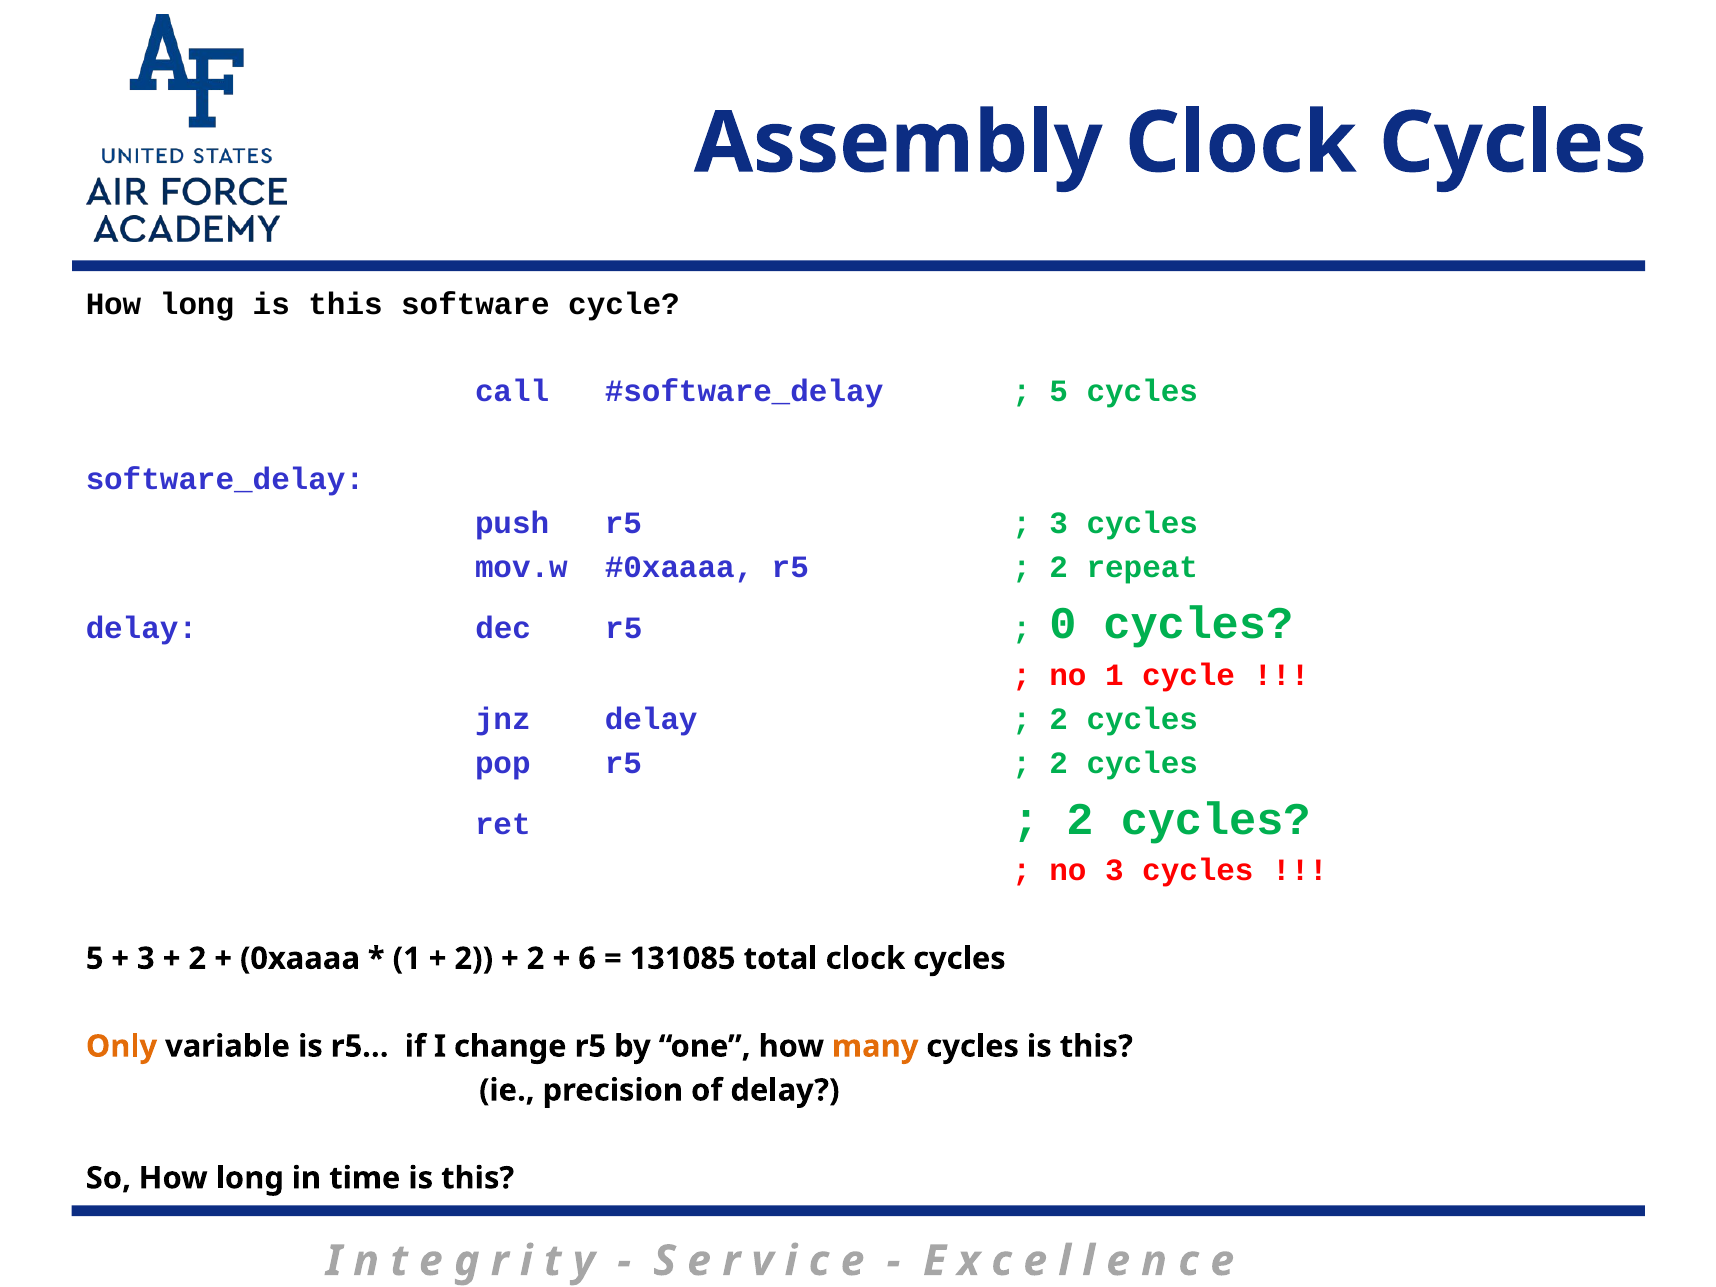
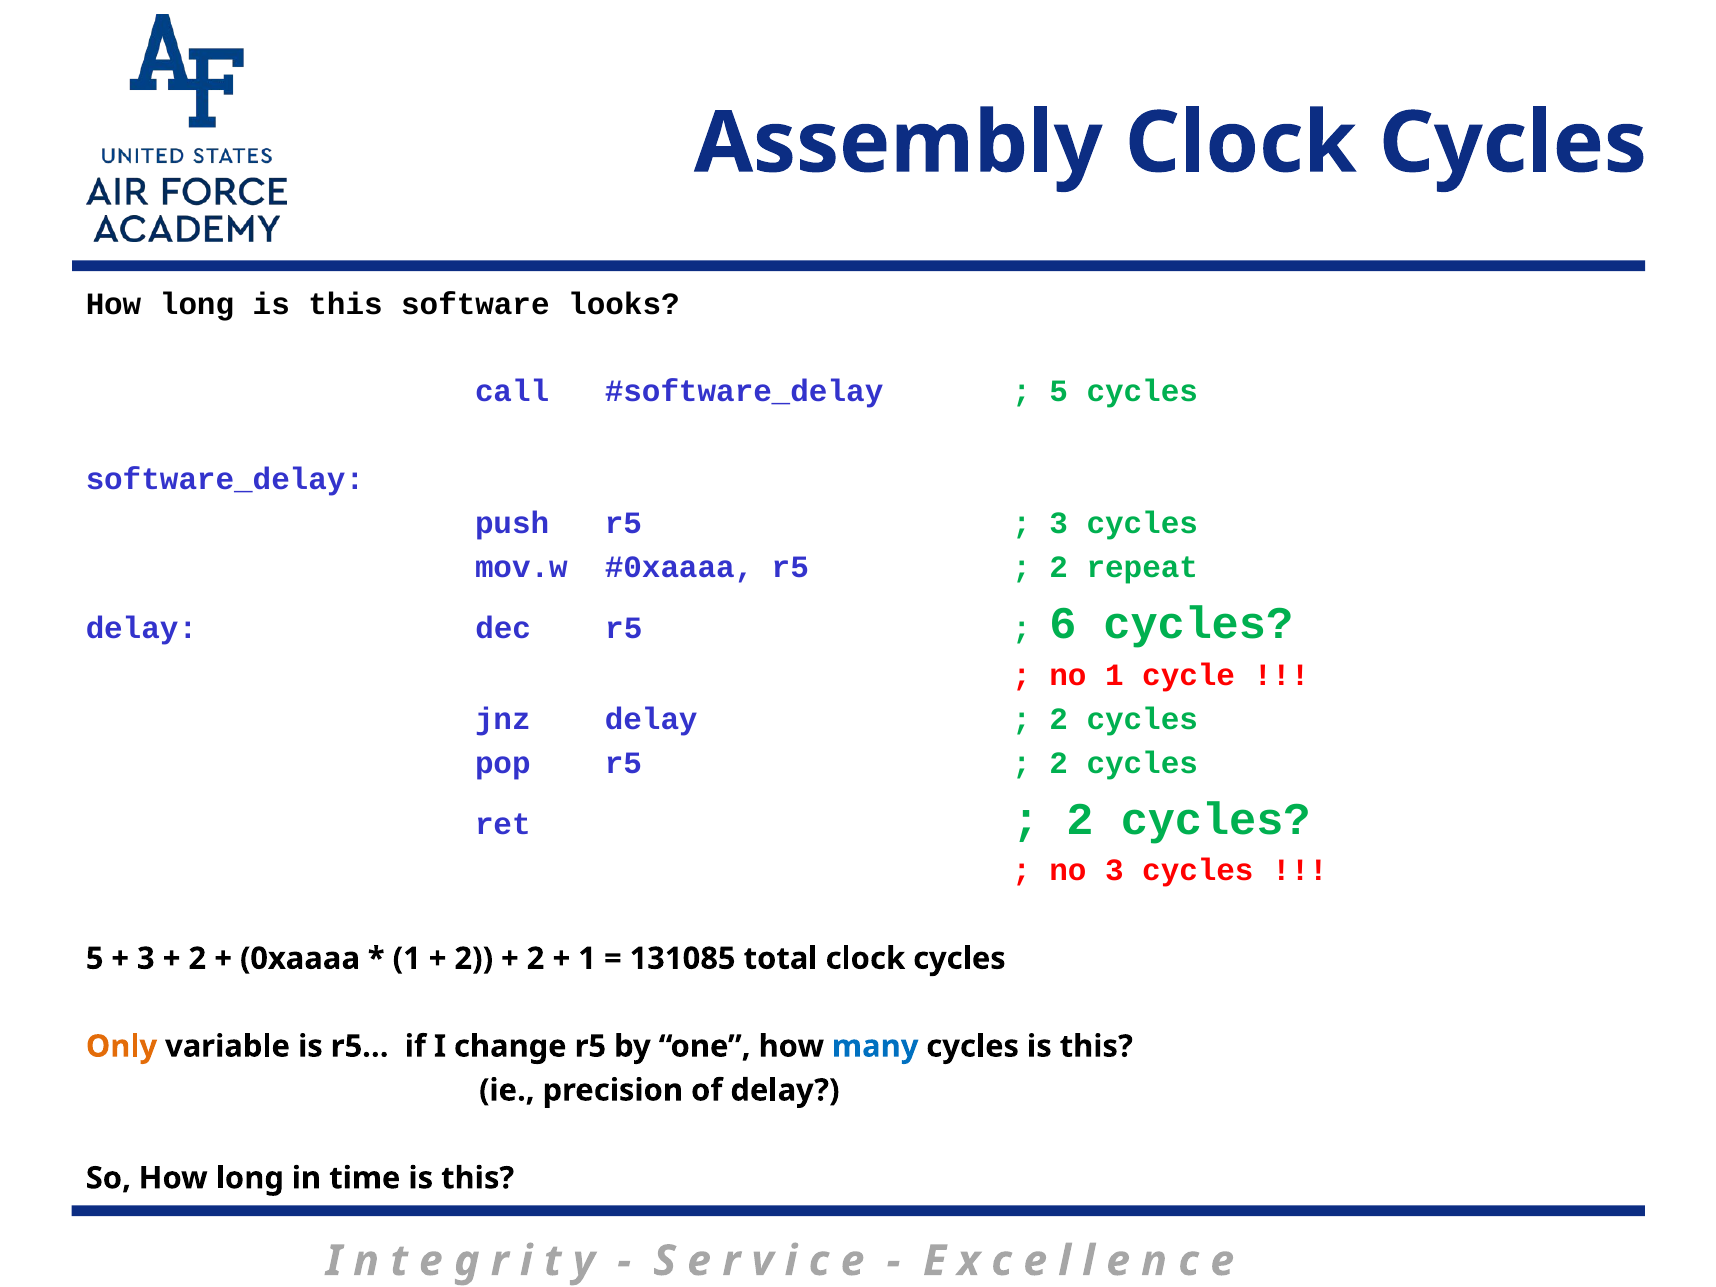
software cycle: cycle -> looks (624, 304)
0: 0 -> 6 (1063, 624)
6: 6 -> 1 (587, 959)
many colour: orange -> blue (875, 1046)
